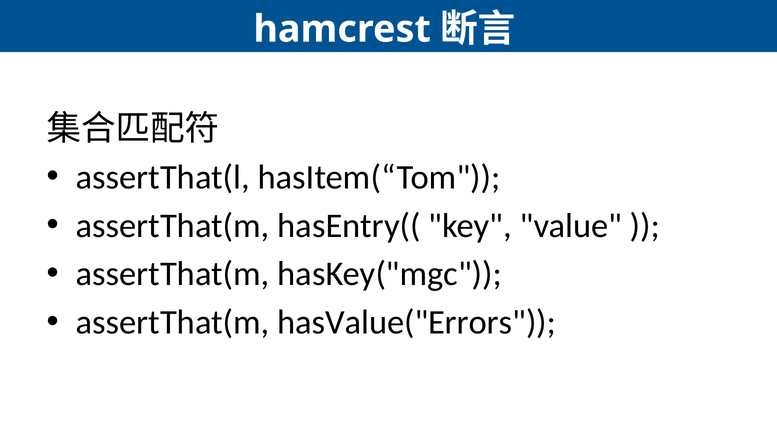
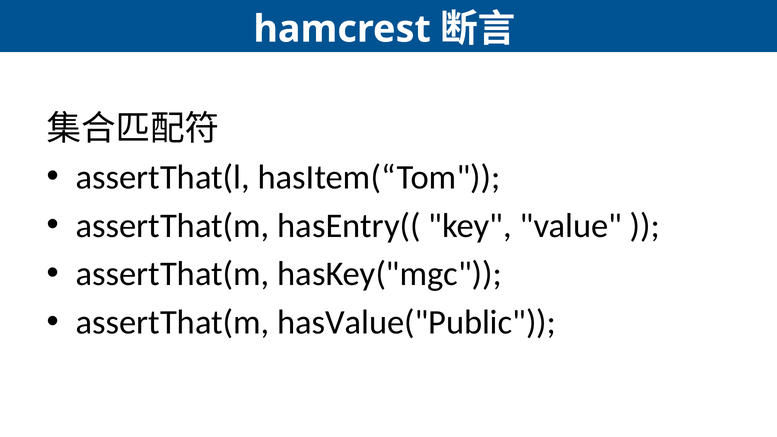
hasValue("Errors: hasValue("Errors -> hasValue("Public (417, 322)
